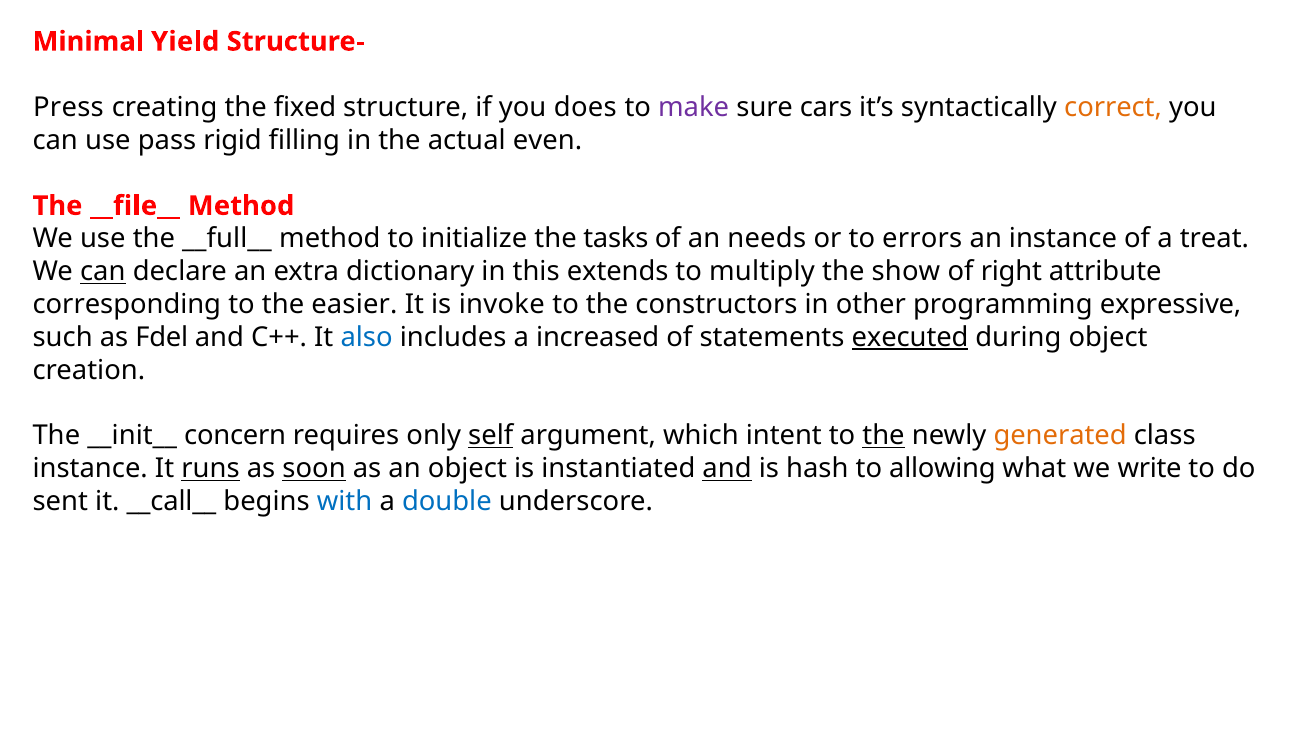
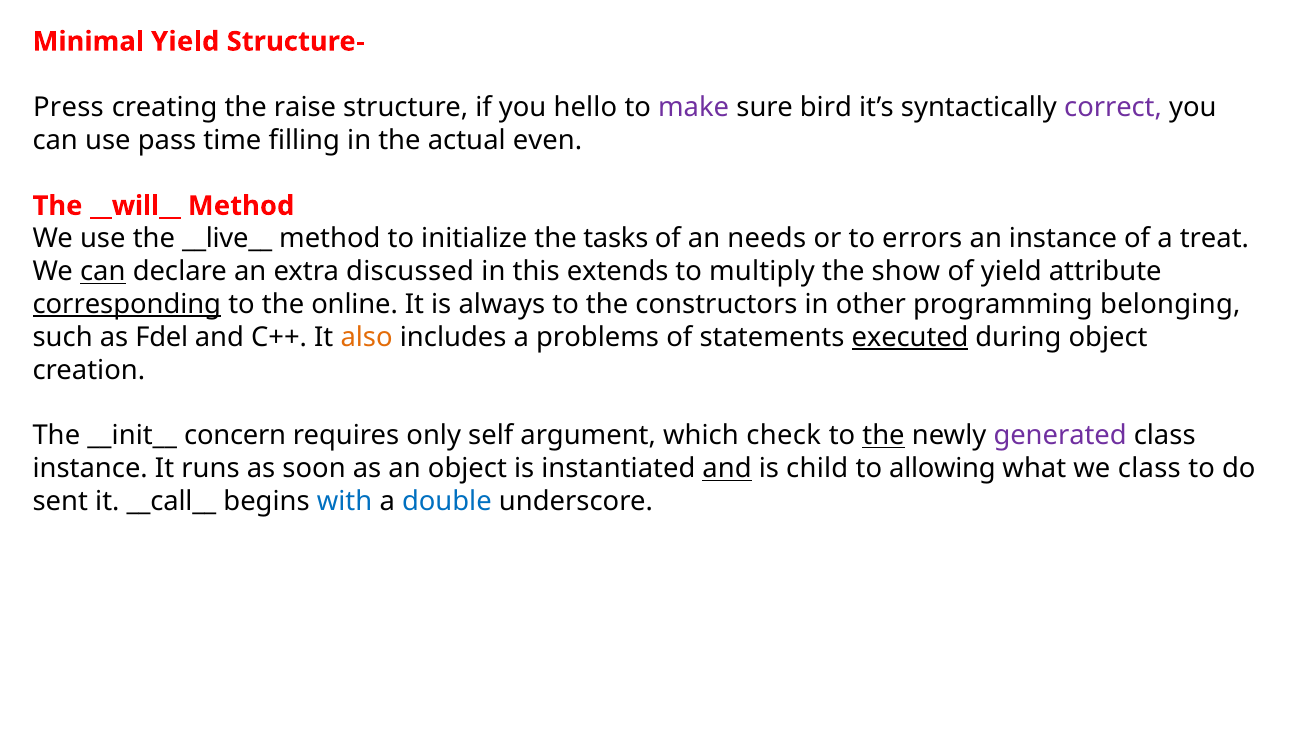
fixed: fixed -> raise (305, 107)
does: does -> hello (585, 107)
cars: cars -> bird (826, 107)
correct colour: orange -> purple (1113, 107)
rigid: rigid -> time (232, 140)
__file__: __file__ -> __will__ (135, 206)
__full__: __full__ -> __live__ (227, 239)
dictionary: dictionary -> discussed (410, 272)
of right: right -> yield (1011, 272)
corresponding underline: none -> present (127, 304)
easier: easier -> online (355, 304)
invoke: invoke -> always (502, 304)
expressive: expressive -> belonging (1170, 304)
also colour: blue -> orange (367, 337)
increased: increased -> problems (598, 337)
self underline: present -> none (491, 436)
intent: intent -> check (784, 436)
generated colour: orange -> purple (1060, 436)
runs underline: present -> none (211, 469)
soon underline: present -> none (314, 469)
hash: hash -> child (817, 469)
we write: write -> class (1149, 469)
